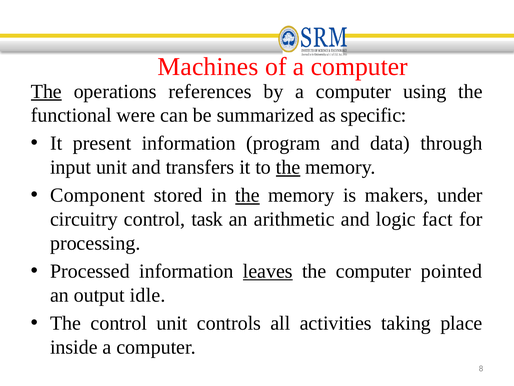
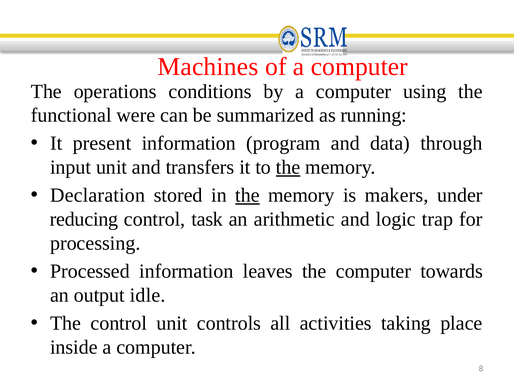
The underline: present -> none (46, 91)
references: references -> conditions (210, 91)
specific: specific -> running (374, 115)
Component: Component -> Declaration (98, 195)
circuitry: circuitry -> reducing (84, 219)
fact: fact -> trap (437, 219)
leaves underline: present -> none (268, 271)
pointed: pointed -> towards (452, 271)
